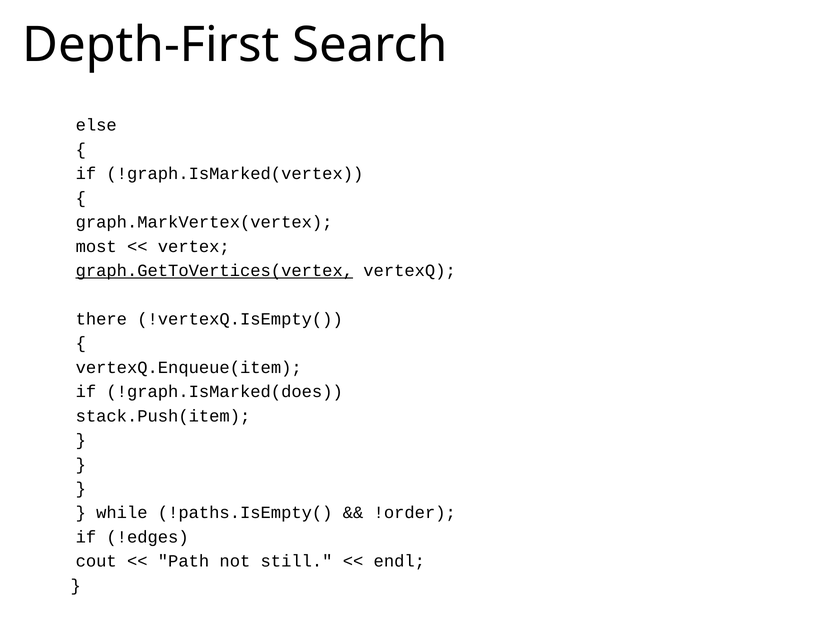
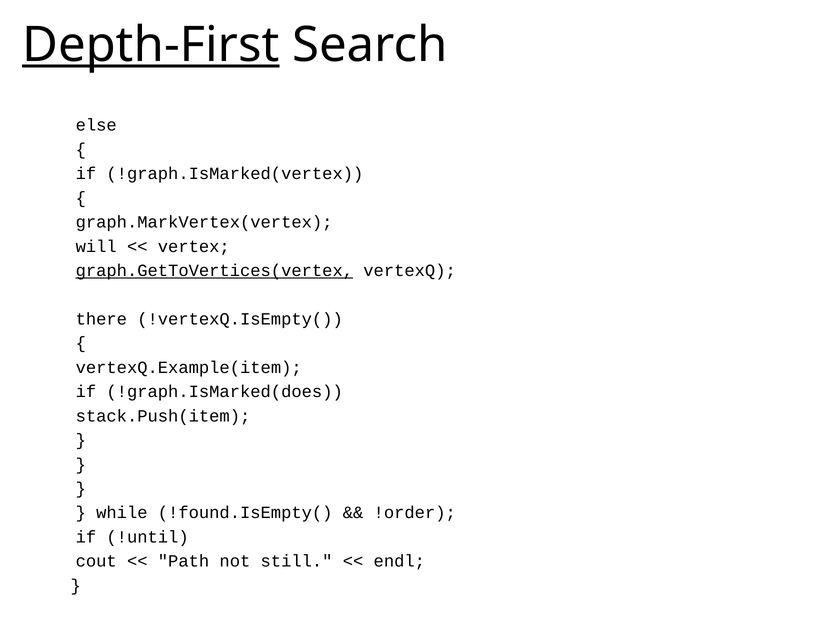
Depth-First underline: none -> present (151, 45)
most: most -> will (96, 246)
vertexQ.Enqueue(item: vertexQ.Enqueue(item -> vertexQ.Example(item (189, 368)
!paths.IsEmpty(: !paths.IsEmpty( -> !found.IsEmpty( (245, 513)
!edges: !edges -> !until (148, 537)
